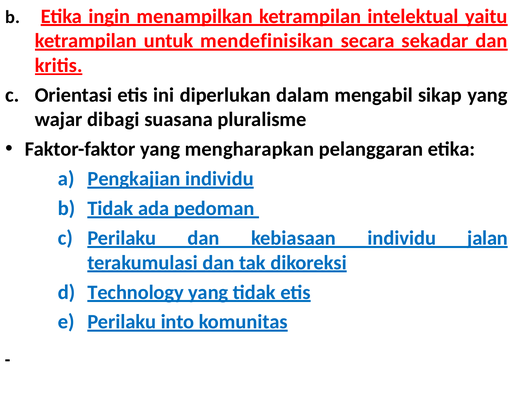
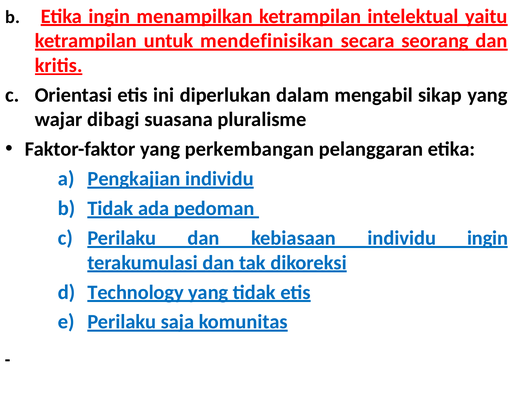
sekadar: sekadar -> seorang (435, 41)
mengharapkan: mengharapkan -> perkembangan (249, 149)
individu jalan: jalan -> ingin (488, 238)
into: into -> saja (177, 322)
